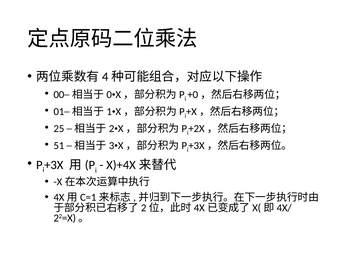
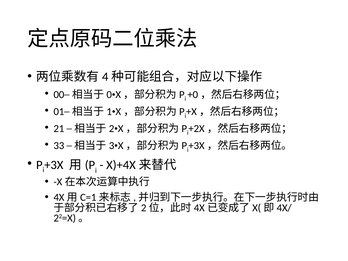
25: 25 -> 21 (59, 129)
51: 51 -> 33 (59, 146)
